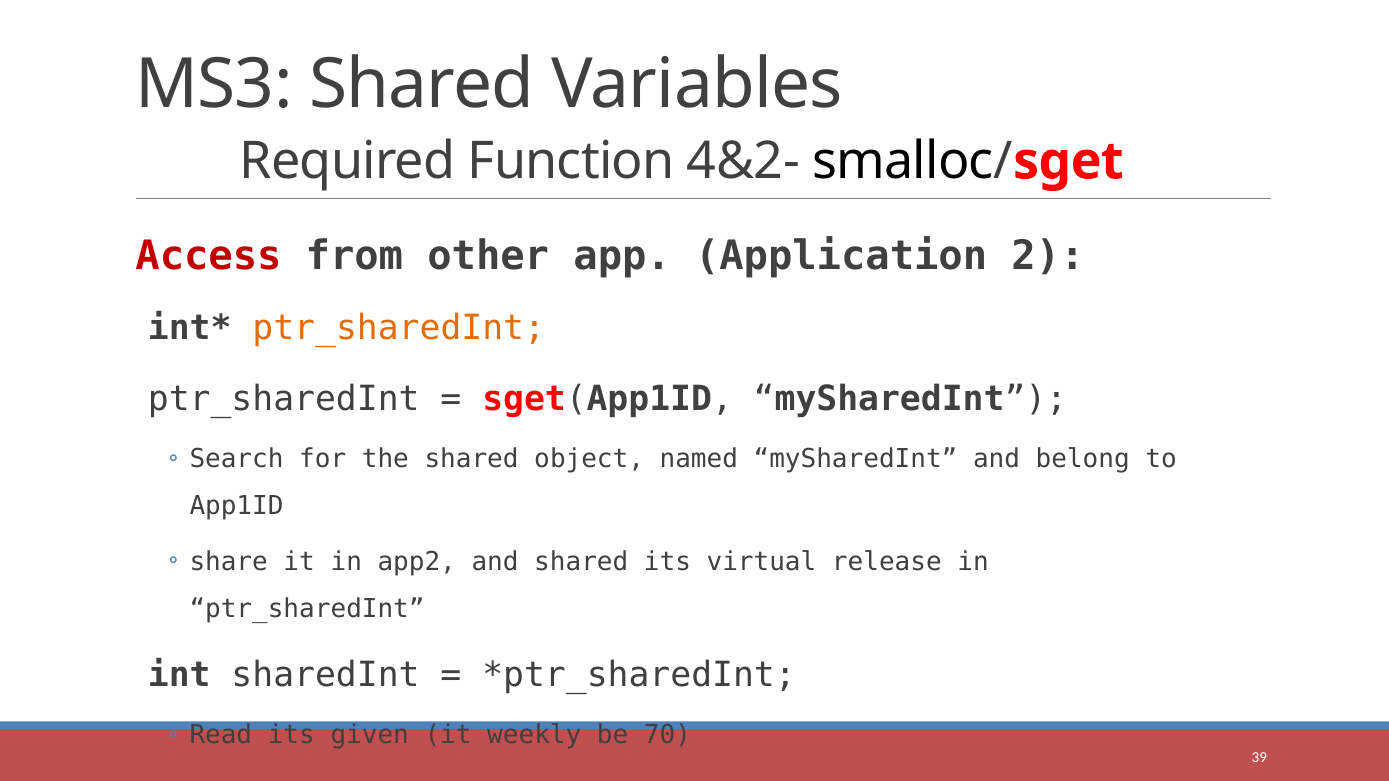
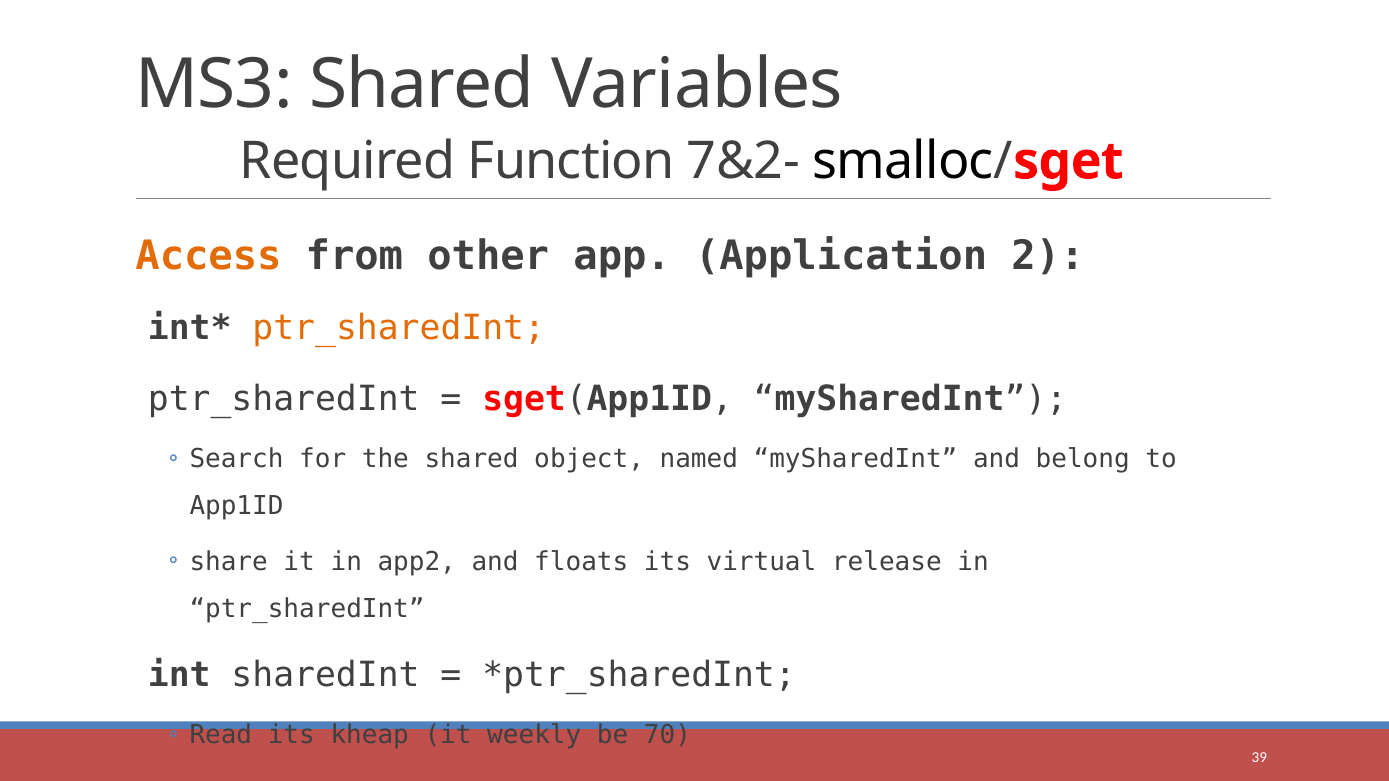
4&2-: 4&2- -> 7&2- (743, 161)
Access colour: red -> orange (208, 256)
and shared: shared -> floats (581, 562)
given: given -> kheap (370, 736)
